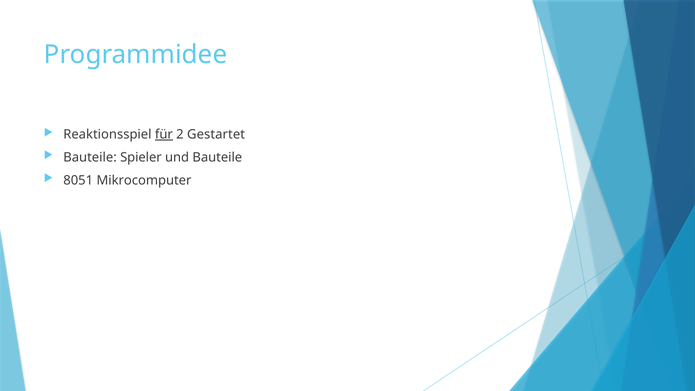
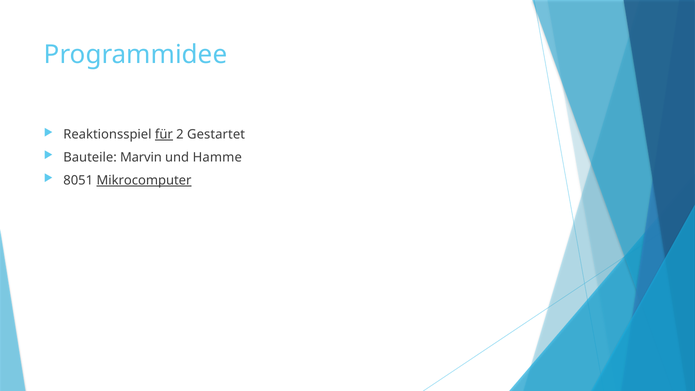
Spieler: Spieler -> Marvin (141, 157)
und Bauteile: Bauteile -> Hamme (217, 157)
Mikrocomputer underline: none -> present (144, 180)
